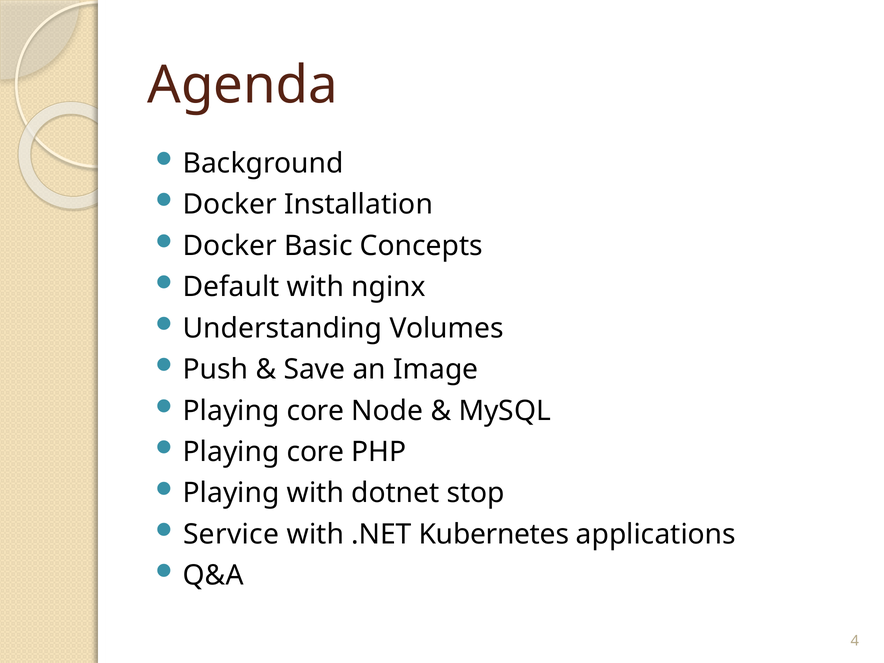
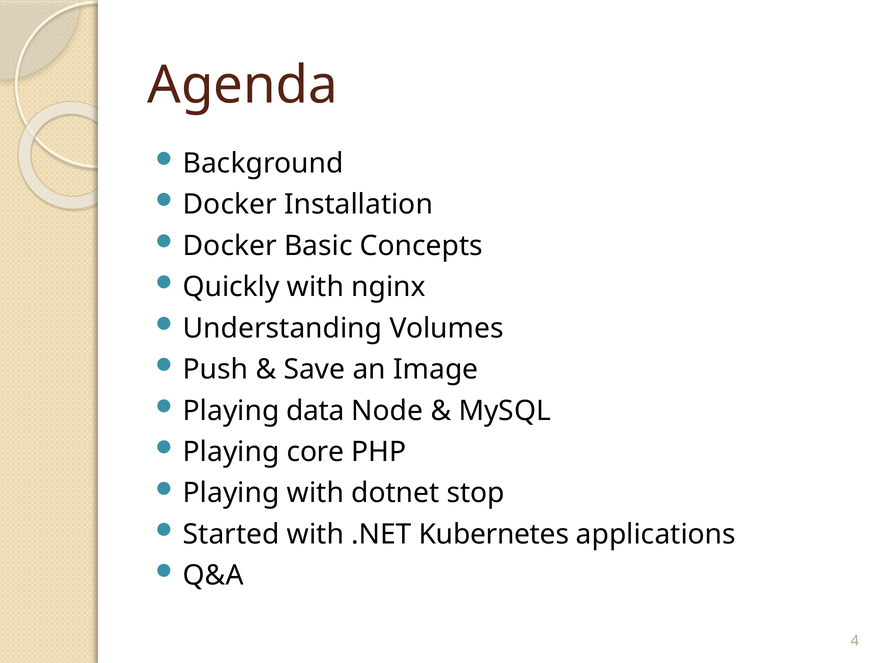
Default: Default -> Quickly (231, 287)
core: core -> data (316, 411)
Service: Service -> Started (231, 534)
